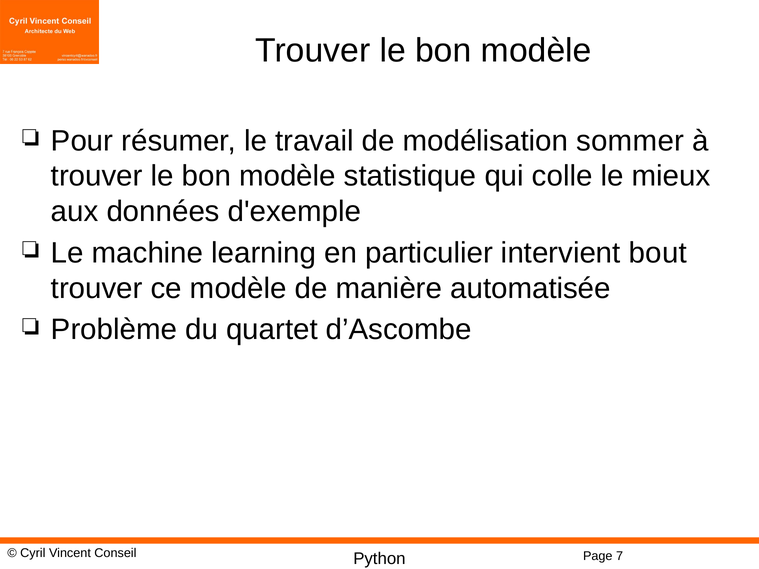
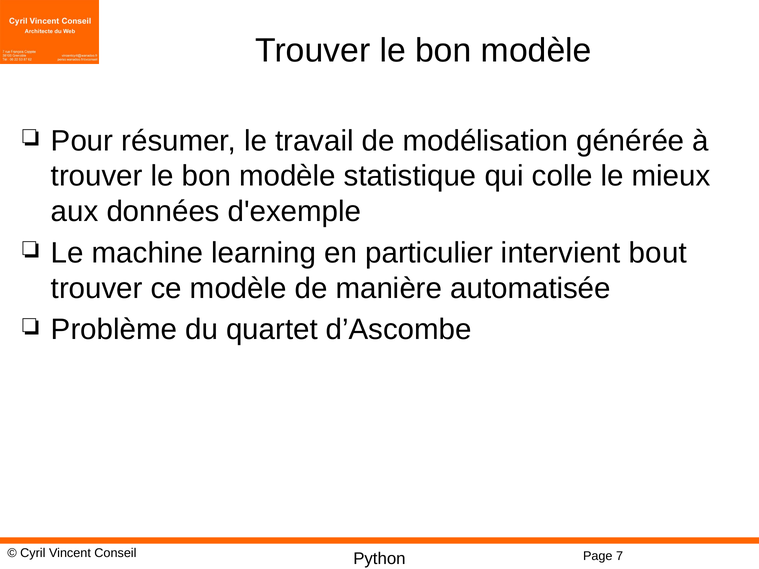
sommer: sommer -> générée (630, 141)
